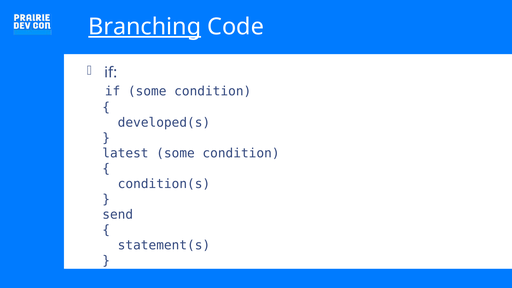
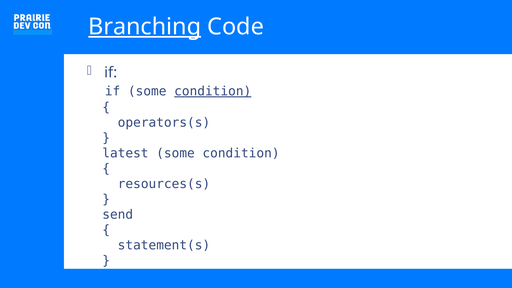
condition underline: none -> present (213, 91)
developed(s: developed(s -> operators(s (164, 123)
condition(s: condition(s -> resources(s (164, 184)
